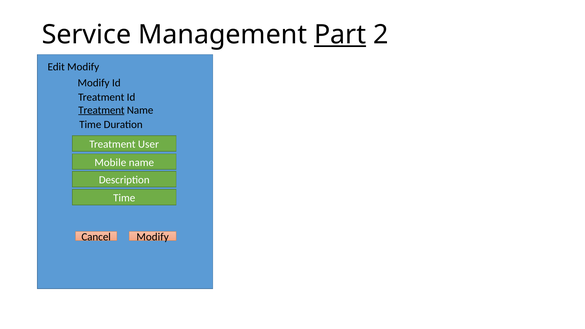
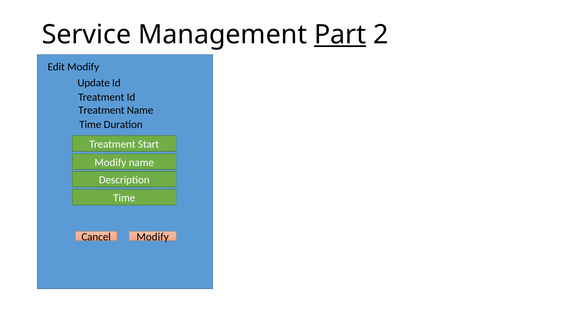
Modify: Modify -> Update (94, 83)
Treatment underline: present -> none (101, 110)
User: User -> Start (149, 144)
Mobile: Mobile -> Modify (110, 162)
